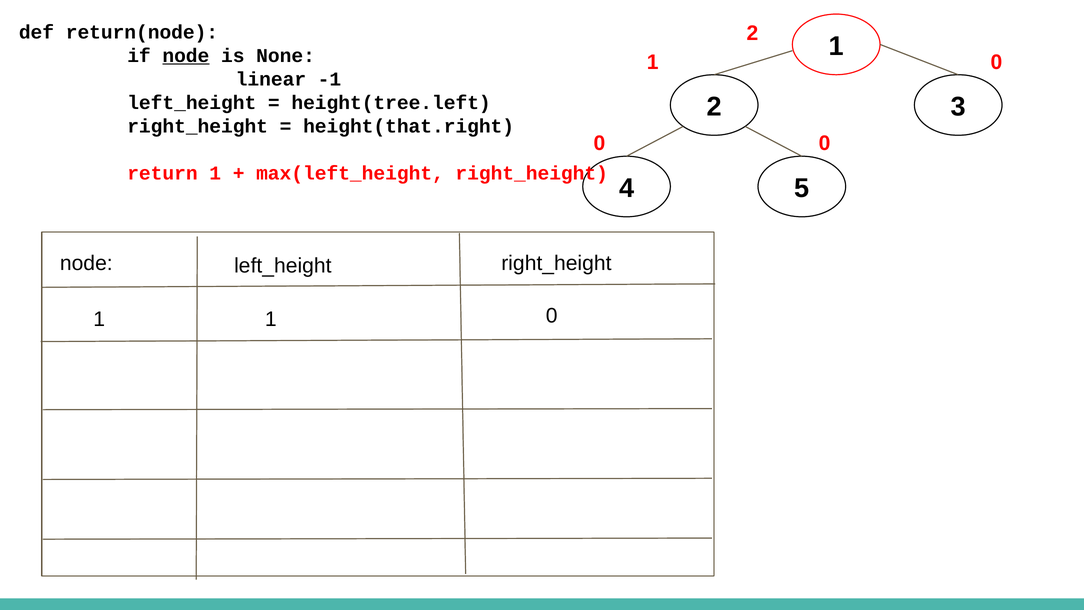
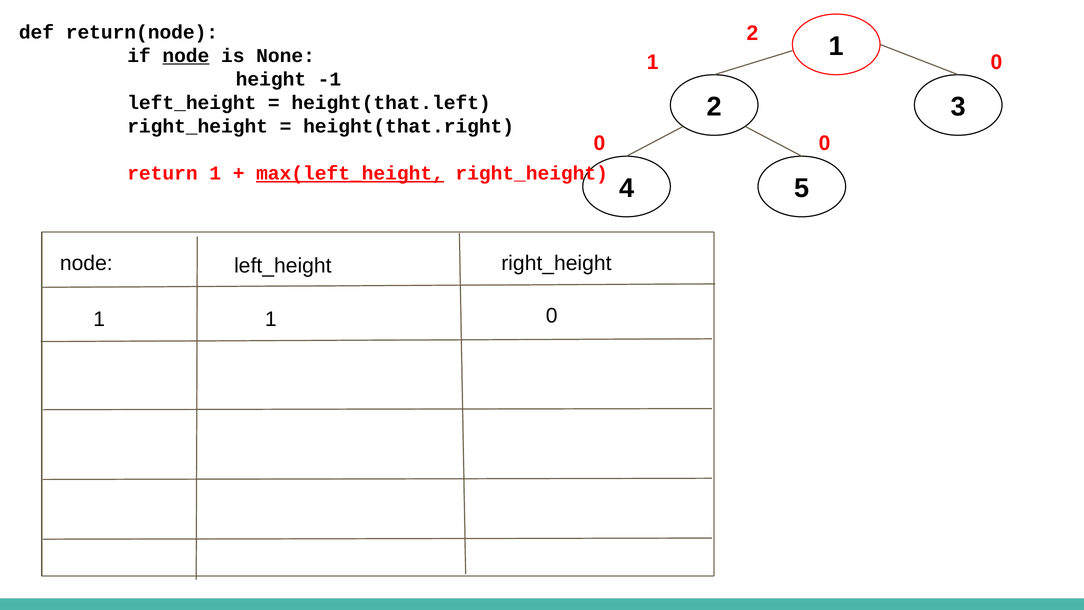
linear: linear -> height (271, 79)
height(tree.left: height(tree.left -> height(that.left (391, 103)
max(left_height underline: none -> present (350, 173)
